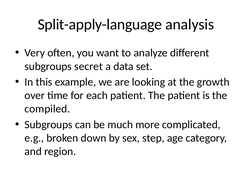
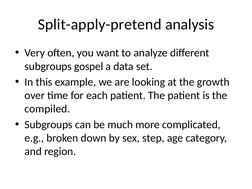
Split-apply-language: Split-apply-language -> Split-apply-pretend (100, 24)
secret: secret -> gospel (89, 66)
